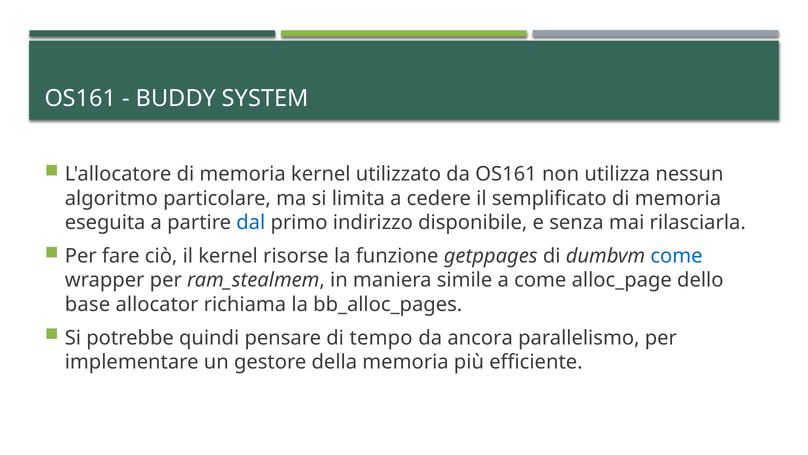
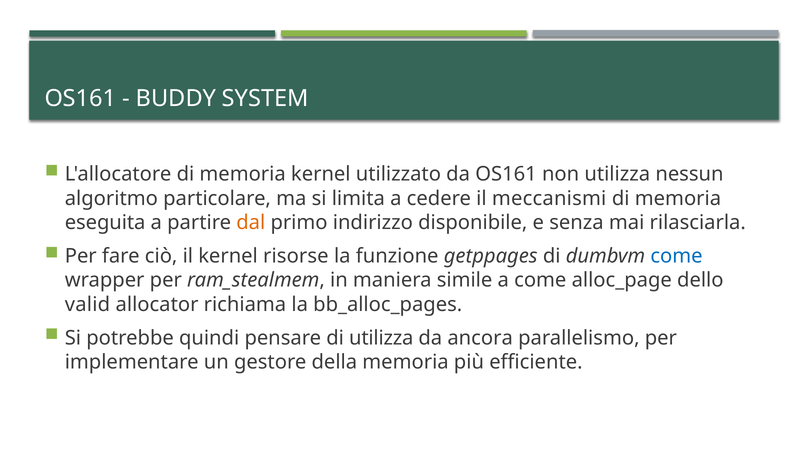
semplificato: semplificato -> meccanismi (549, 198)
dal colour: blue -> orange (251, 222)
base: base -> valid (87, 304)
di tempo: tempo -> utilizza (381, 337)
